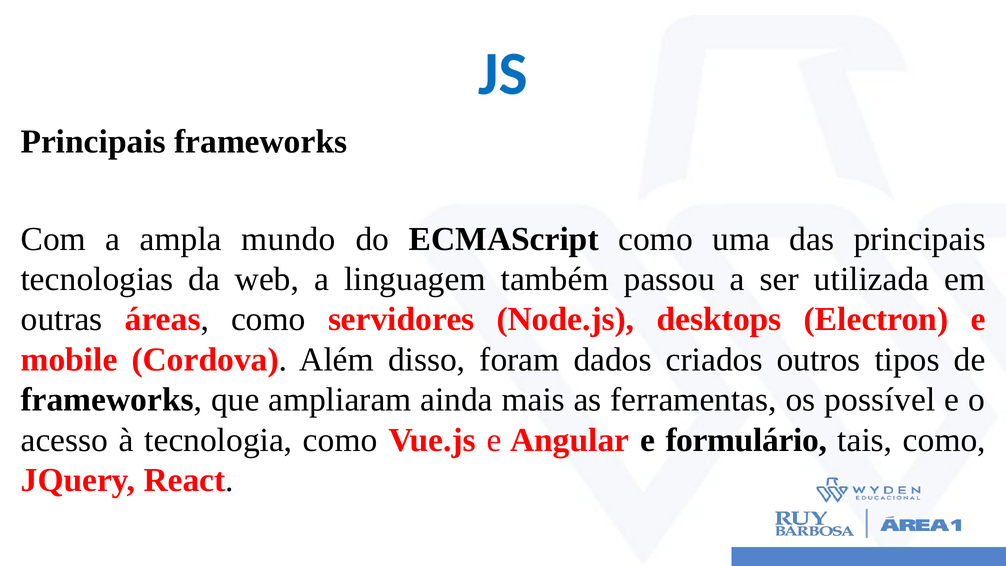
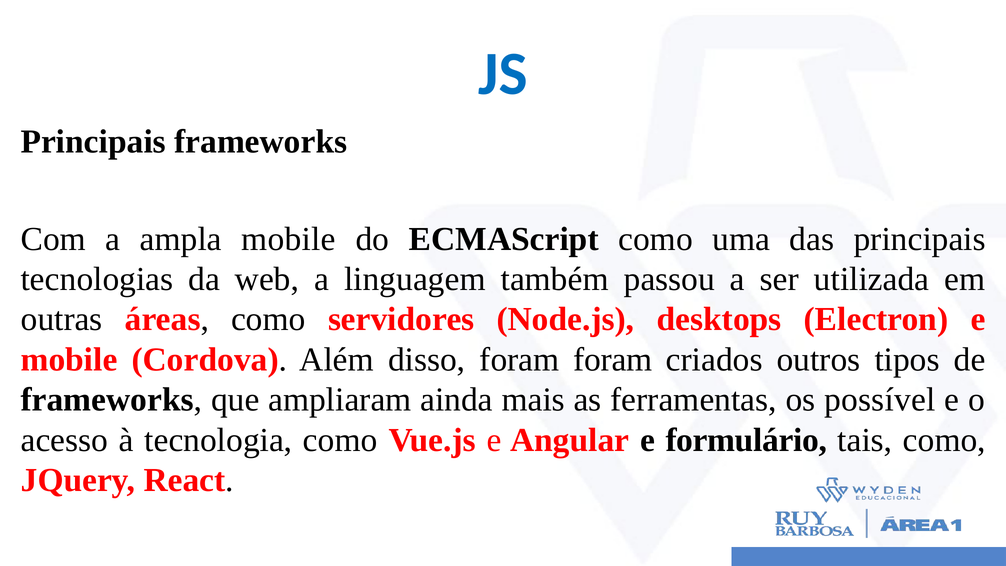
ampla mundo: mundo -> mobile (288, 239)
foram dados: dados -> foram (613, 360)
